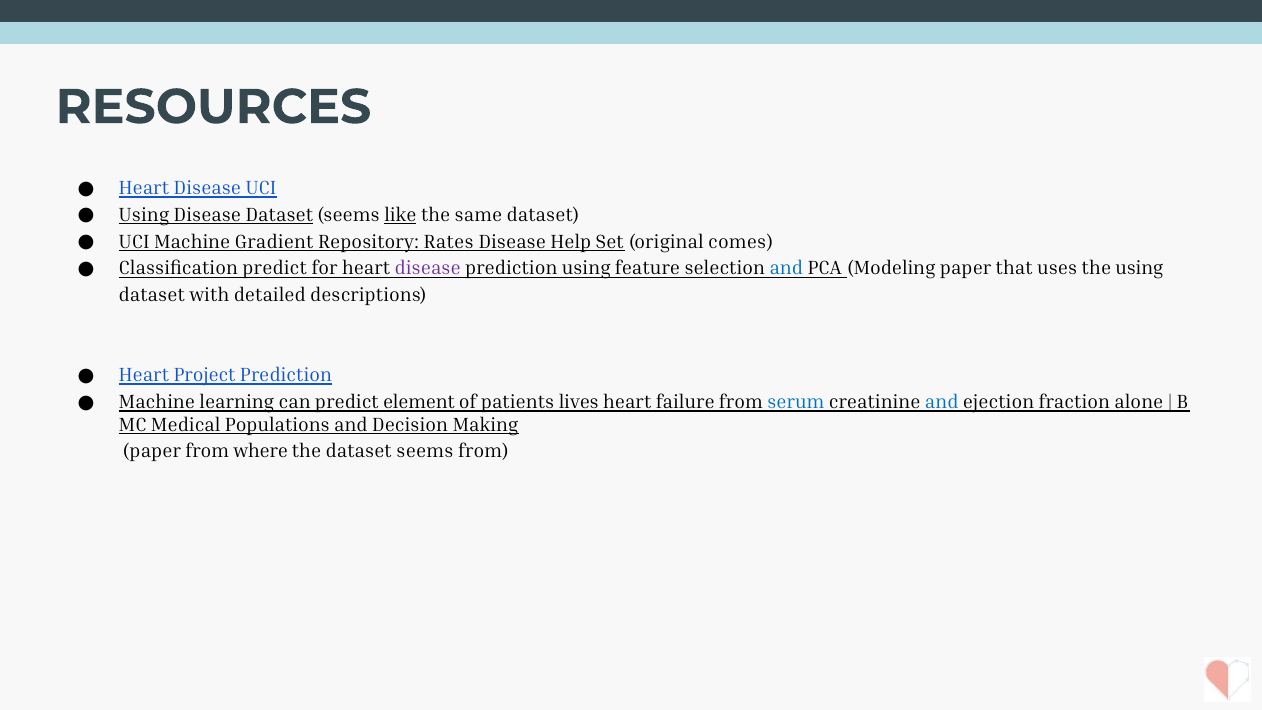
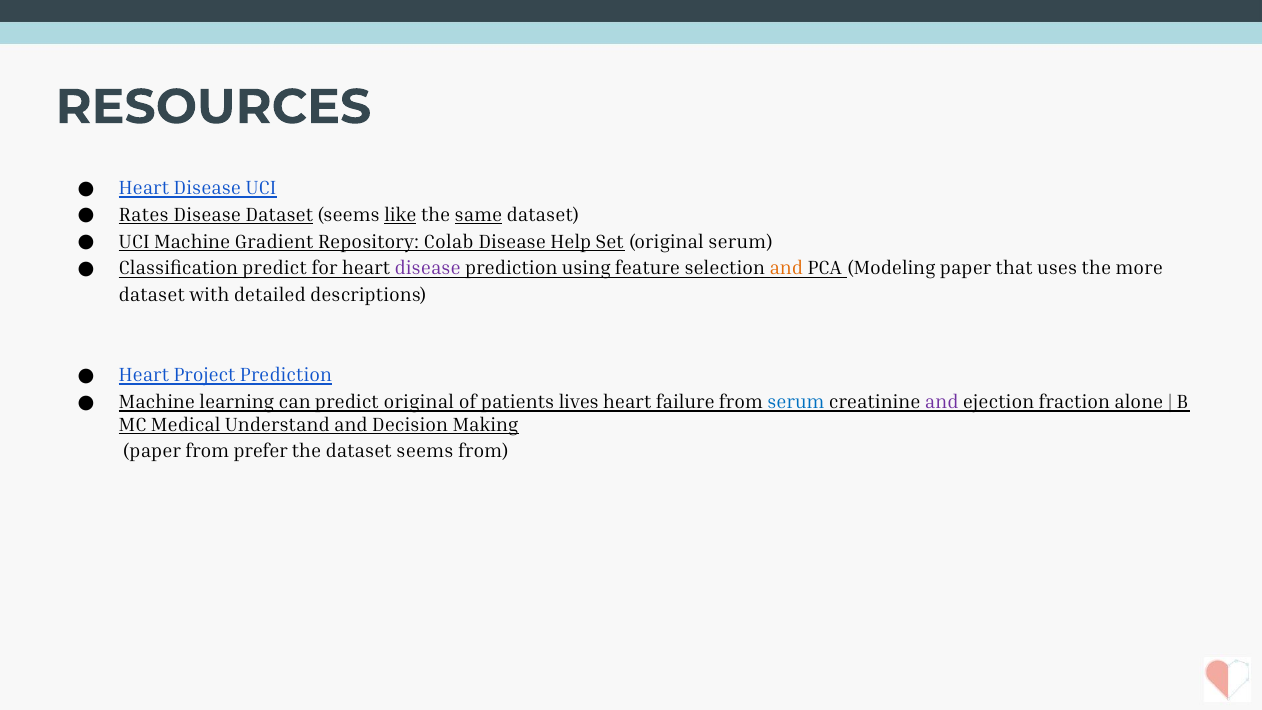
Using: Using -> Rates (144, 215)
same underline: none -> present (478, 215)
Rates: Rates -> Colab (449, 242)
original comes: comes -> serum (741, 242)
and colour: blue -> orange (786, 269)
the using: using -> more (1139, 269)
predict element: element -> original (419, 402)
and colour: blue -> purple (942, 402)
Populations: Populations -> Understand (277, 425)
where: where -> prefer (261, 451)
